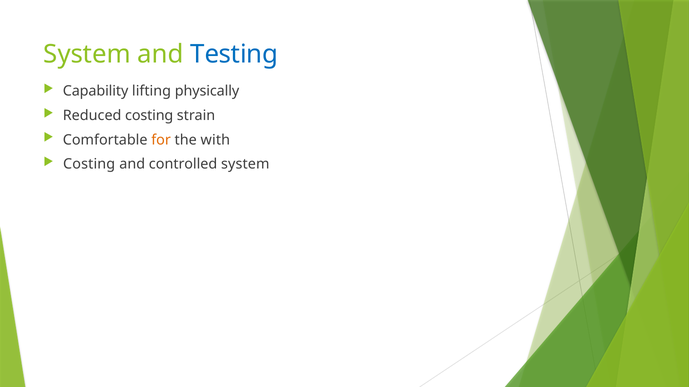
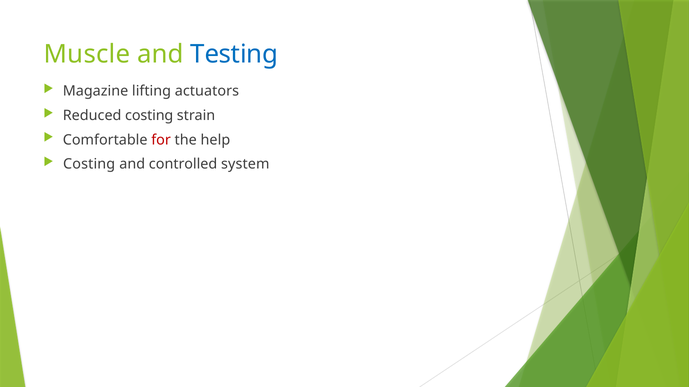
System: System -> Muscle (87, 54)
Capability: Capability -> Magazine (96, 91)
physically: physically -> actuators (207, 91)
for colour: orange -> red (161, 140)
with: with -> help (215, 140)
